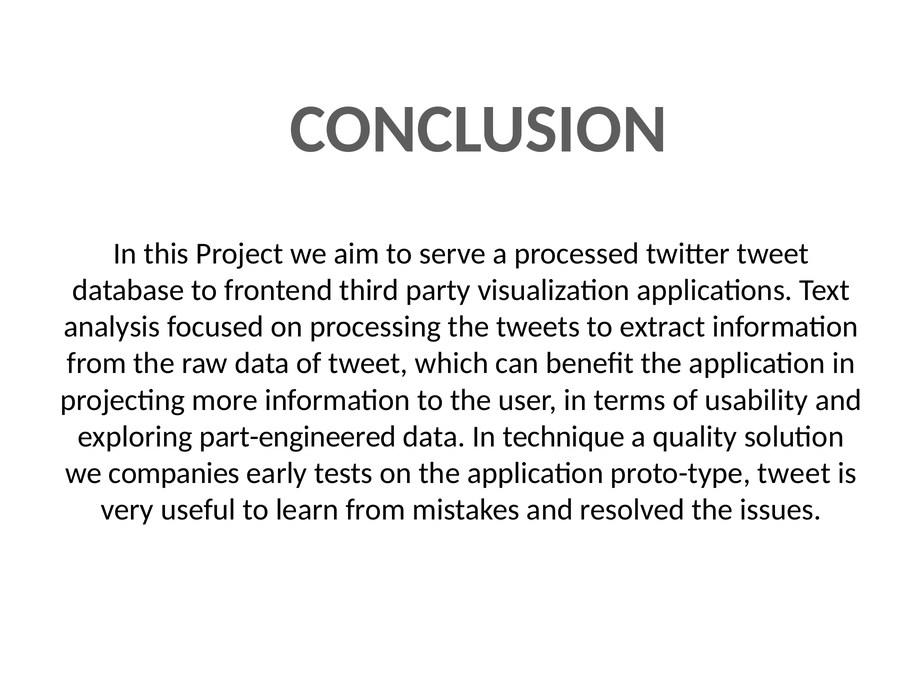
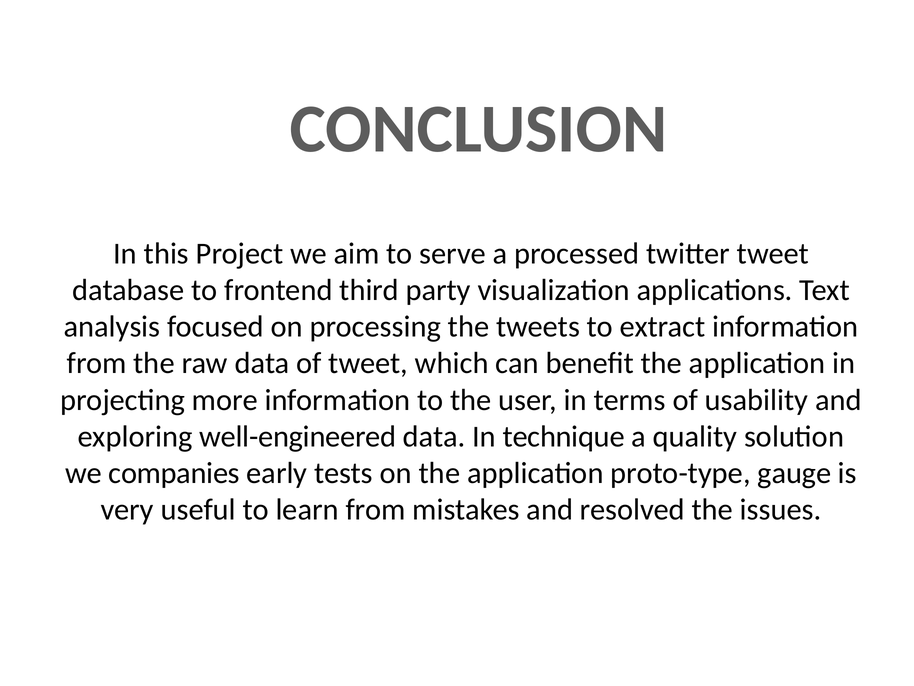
part-engineered: part-engineered -> well-engineered (298, 436)
proto-type tweet: tweet -> gauge (794, 473)
